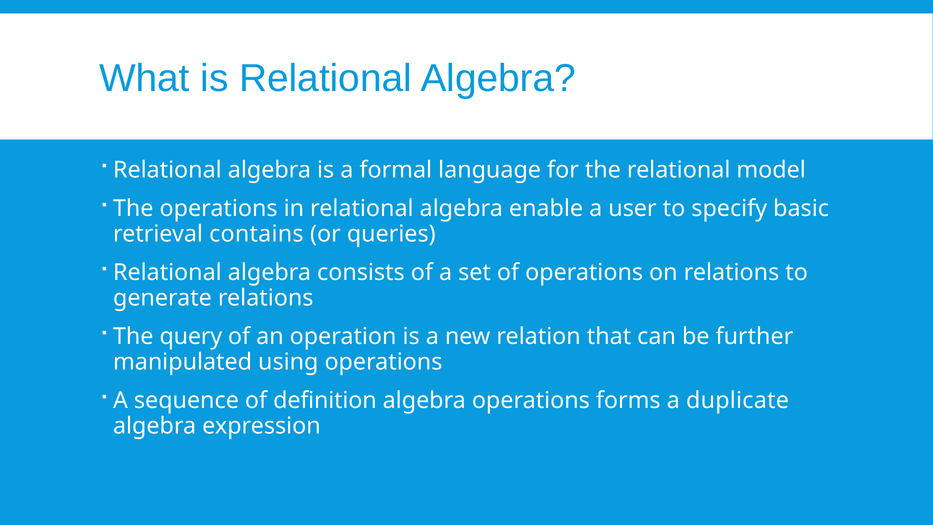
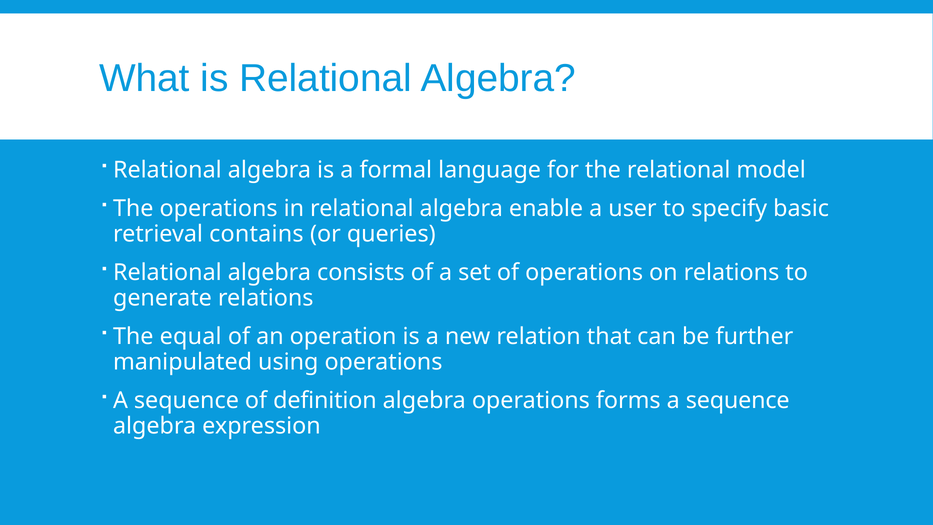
query: query -> equal (191, 337)
forms a duplicate: duplicate -> sequence (738, 401)
